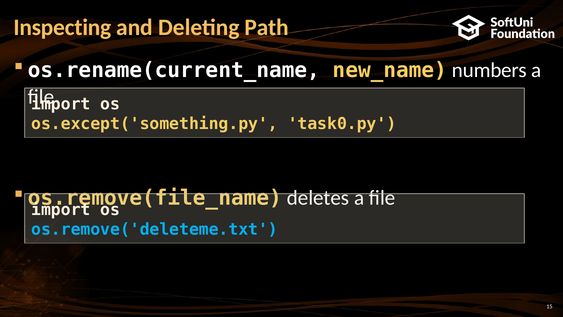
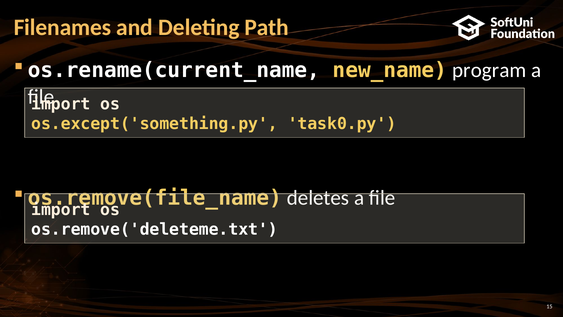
Inspecting: Inspecting -> Filenames (62, 27)
numbers: numbers -> program (489, 70)
os.remove('deleteme.txt colour: light blue -> white (155, 229)
